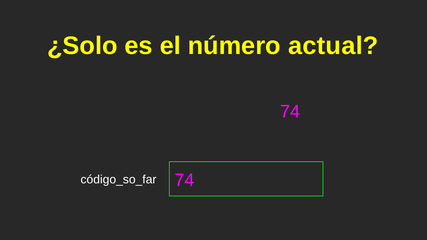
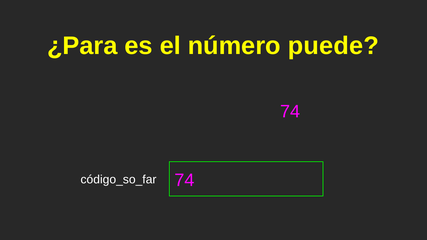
¿Solo: ¿Solo -> ¿Para (82, 46)
actual: actual -> puede (333, 46)
